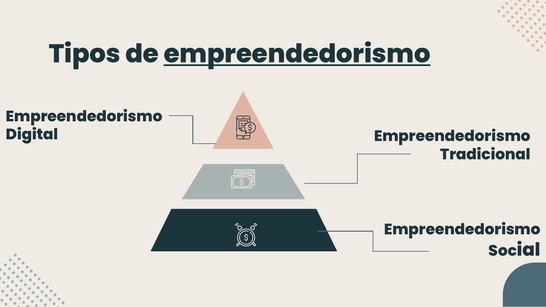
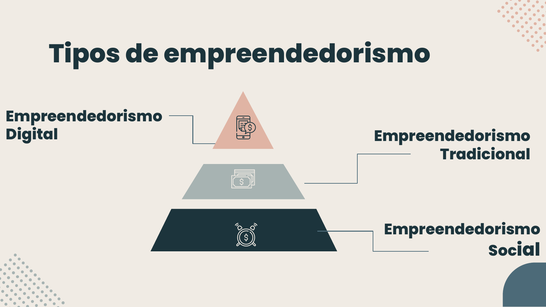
empreendedorismo underline: present -> none (297, 54)
